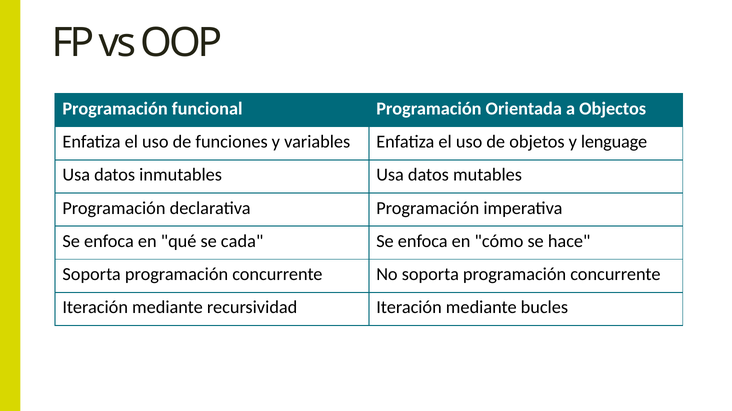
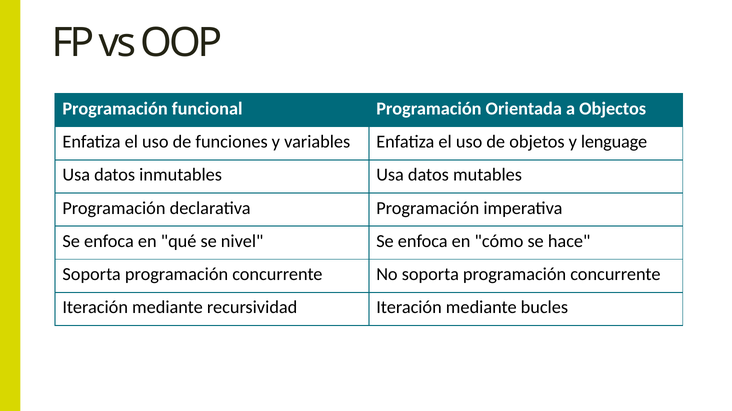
cada: cada -> nivel (242, 242)
